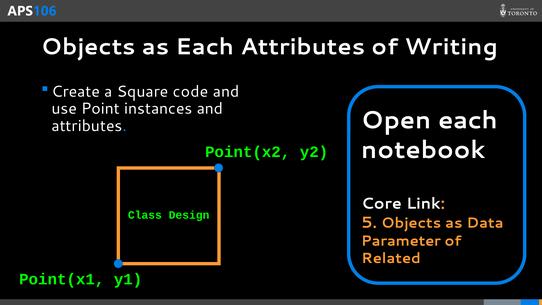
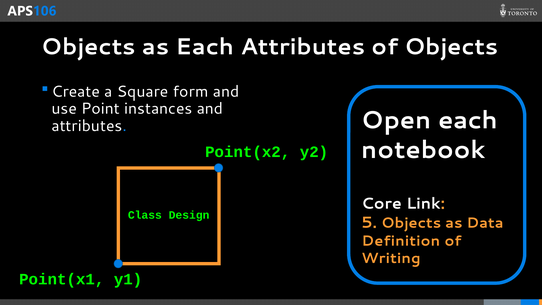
of Writing: Writing -> Objects (451, 47)
code: code -> form (191, 92)
Parameter: Parameter -> Definition (401, 241)
Related: Related -> Writing (391, 258)
